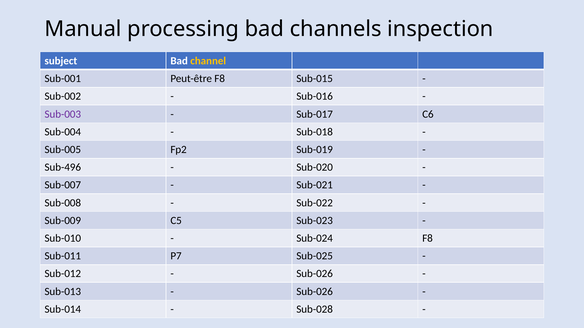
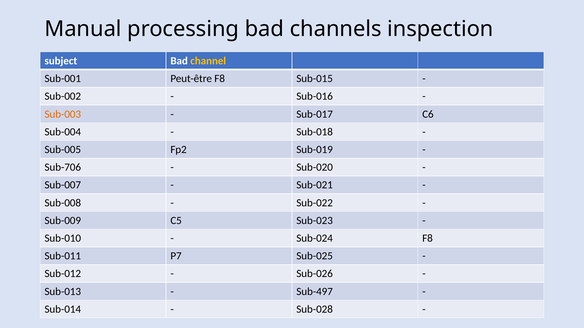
Sub-003 colour: purple -> orange (63, 114)
Sub-496: Sub-496 -> Sub-706 (63, 168)
Sub-026: Sub-026 -> Sub-497 (315, 292)
